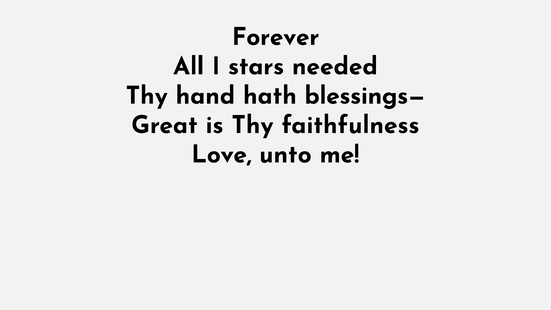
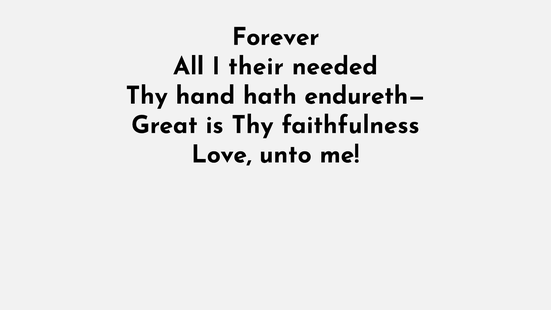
stars: stars -> their (256, 66)
blessings—: blessings— -> endureth— (365, 96)
